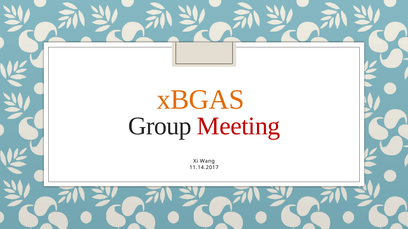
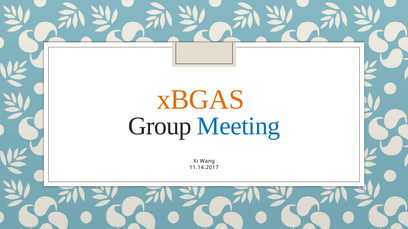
Meeting colour: red -> blue (239, 126)
